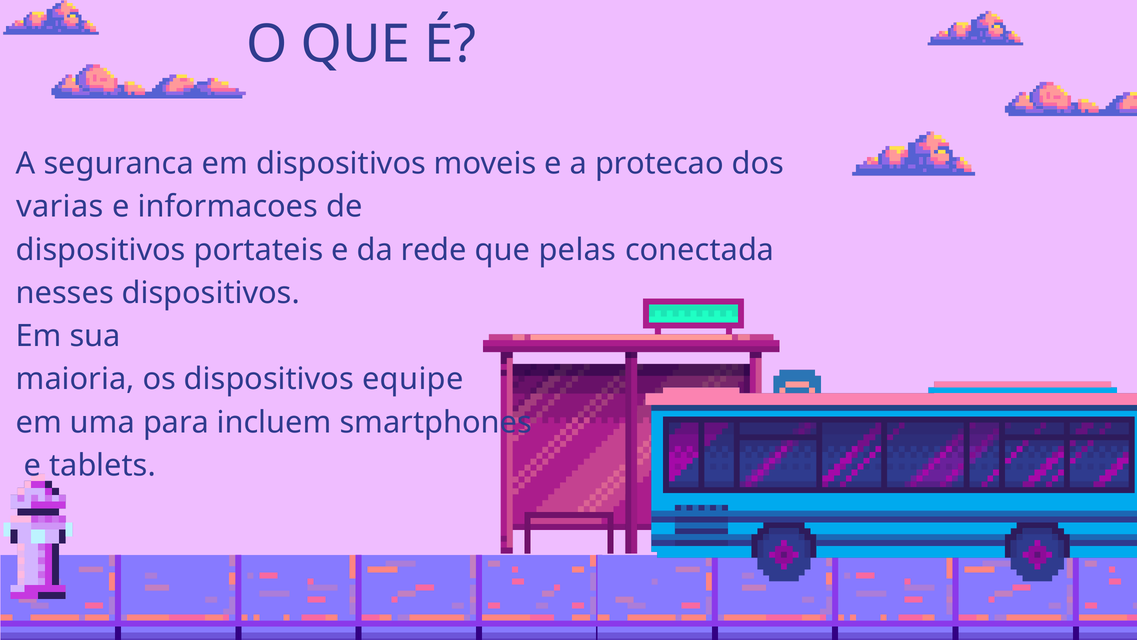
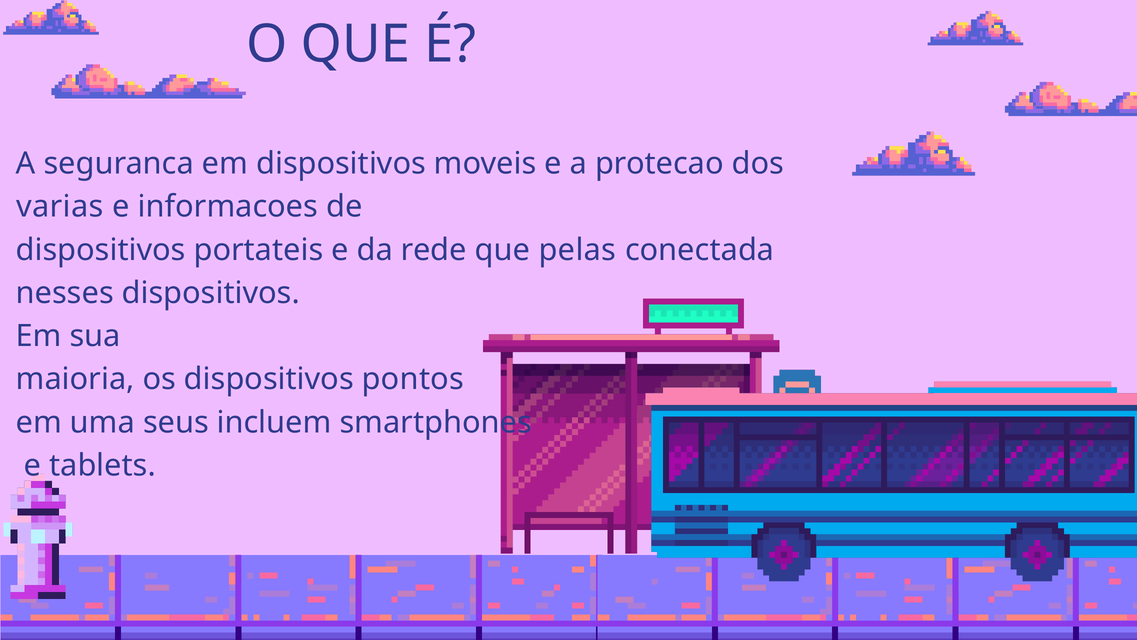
equipe: equipe -> pontos (413, 379)
para: para -> seus (176, 422)
